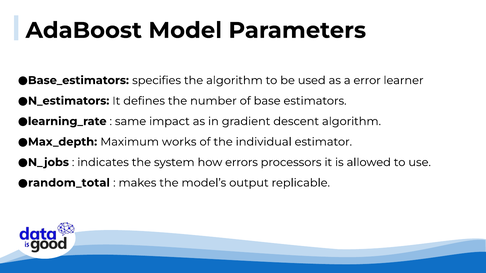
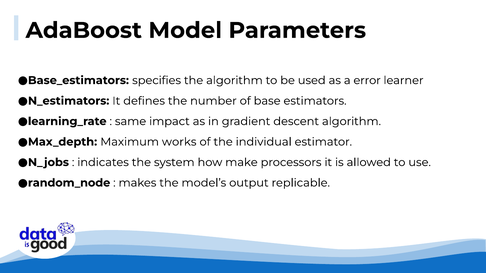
errors: errors -> make (241, 163)
random_total: random_total -> random_node (69, 183)
